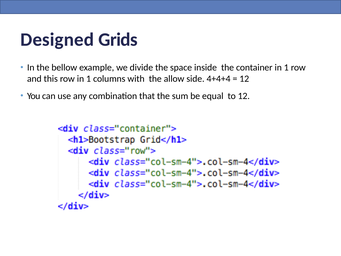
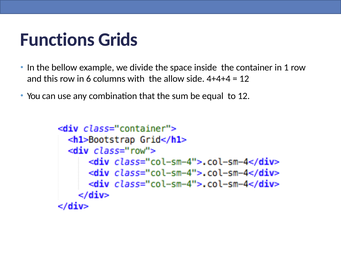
Designed: Designed -> Functions (57, 40)
row in 1: 1 -> 6 (89, 79)
